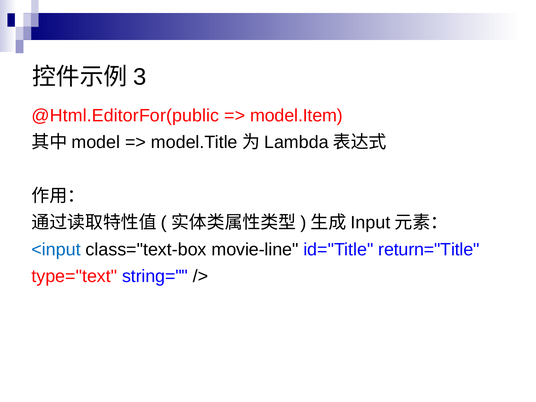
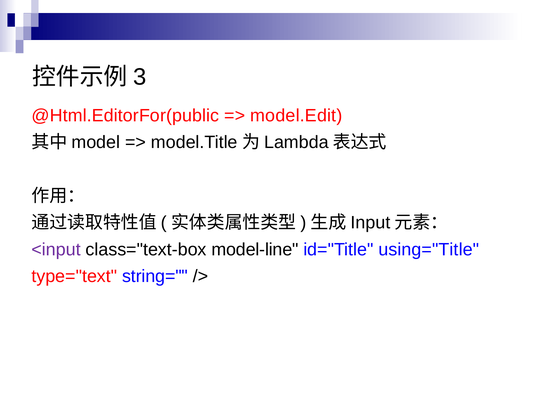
model.Item: model.Item -> model.Edit (296, 115)
<input colour: blue -> purple (56, 249)
movie-line: movie-line -> model-line (255, 249)
return="Title: return="Title -> using="Title (429, 249)
